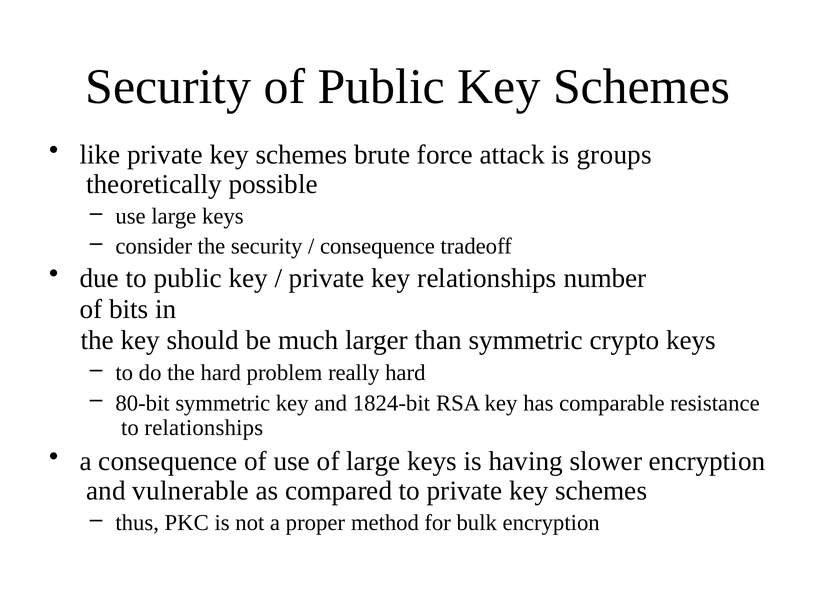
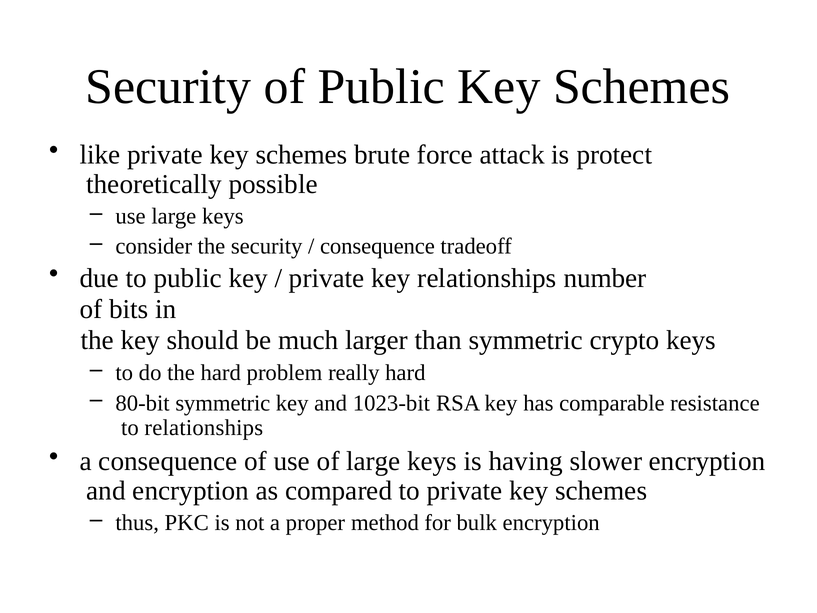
groups: groups -> protect (614, 155)
1824-bit: 1824-bit -> 1023-bit (391, 403)
and vulnerable: vulnerable -> encryption (191, 490)
